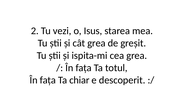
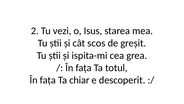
cât grea: grea -> scos (96, 43)
